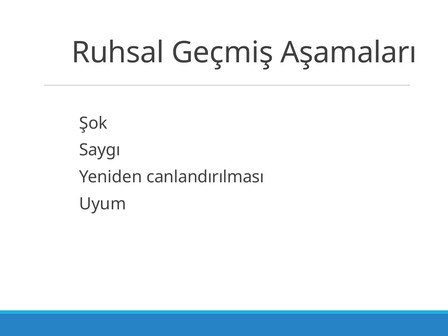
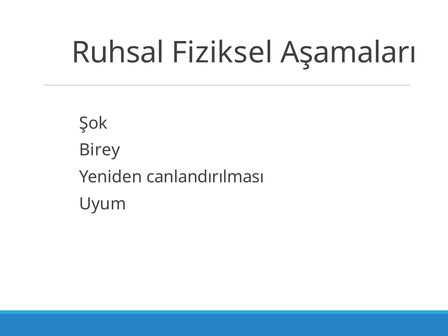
Geçmiş: Geçmiş -> Fiziksel (222, 53)
Saygı: Saygı -> Birey (100, 150)
